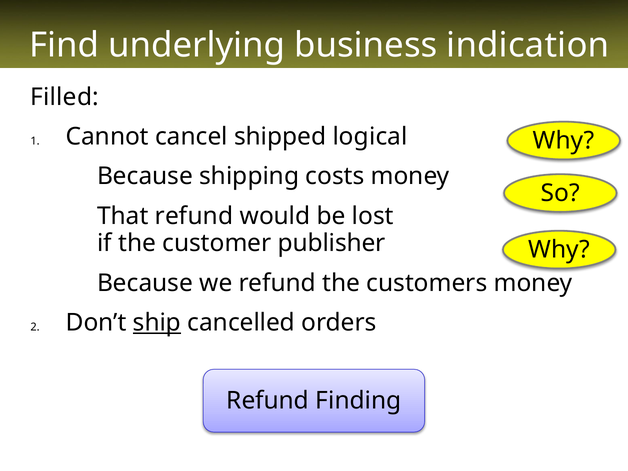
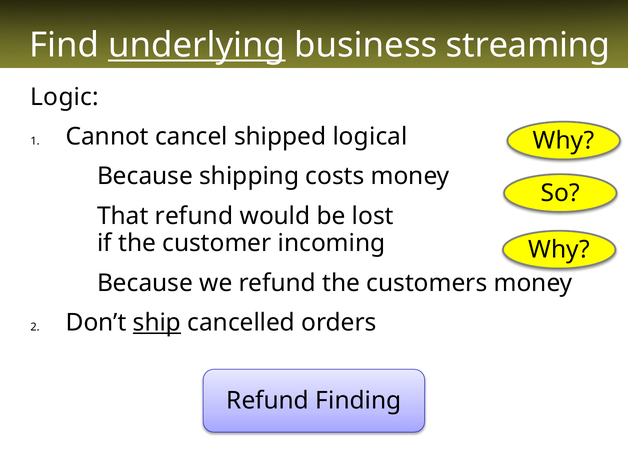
underlying underline: none -> present (197, 46)
indication: indication -> streaming (528, 46)
Filled: Filled -> Logic (65, 97)
publisher: publisher -> incoming (332, 243)
